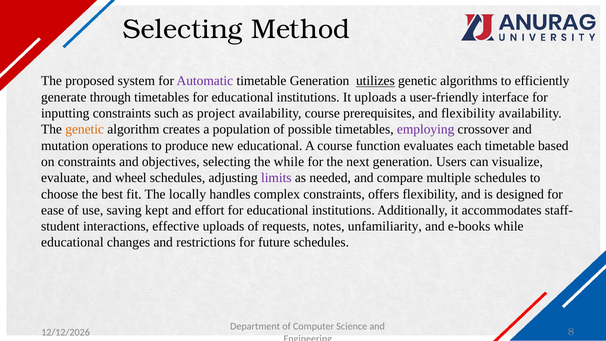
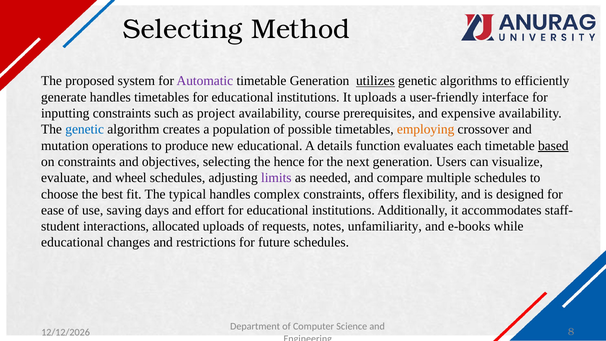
generate through: through -> handles (110, 97)
and flexibility: flexibility -> expensive (468, 113)
genetic colour: orange -> blue (85, 129)
employing colour: purple -> orange (426, 129)
A course: course -> details (335, 146)
based underline: none -> present (553, 146)
the while: while -> hence (289, 162)
locally: locally -> typical (188, 194)
kept: kept -> days (157, 210)
effective: effective -> allocated (176, 226)
